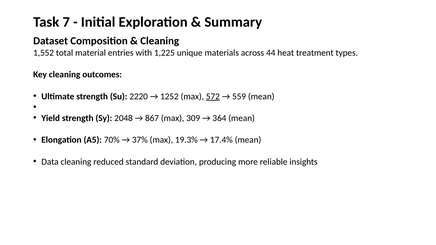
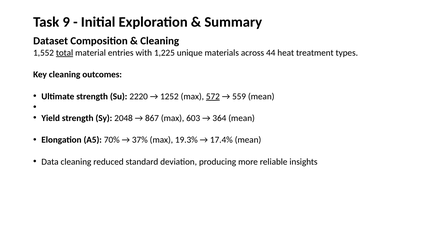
7: 7 -> 9 (66, 22)
total underline: none -> present (65, 53)
309: 309 -> 603 (193, 118)
